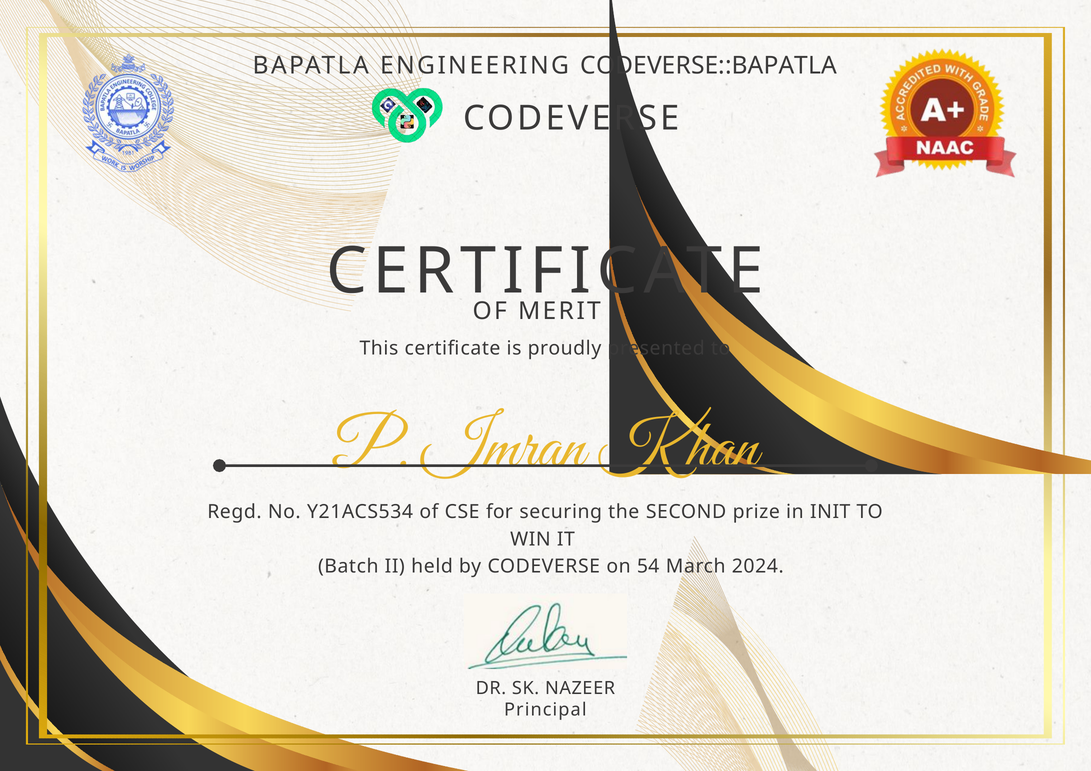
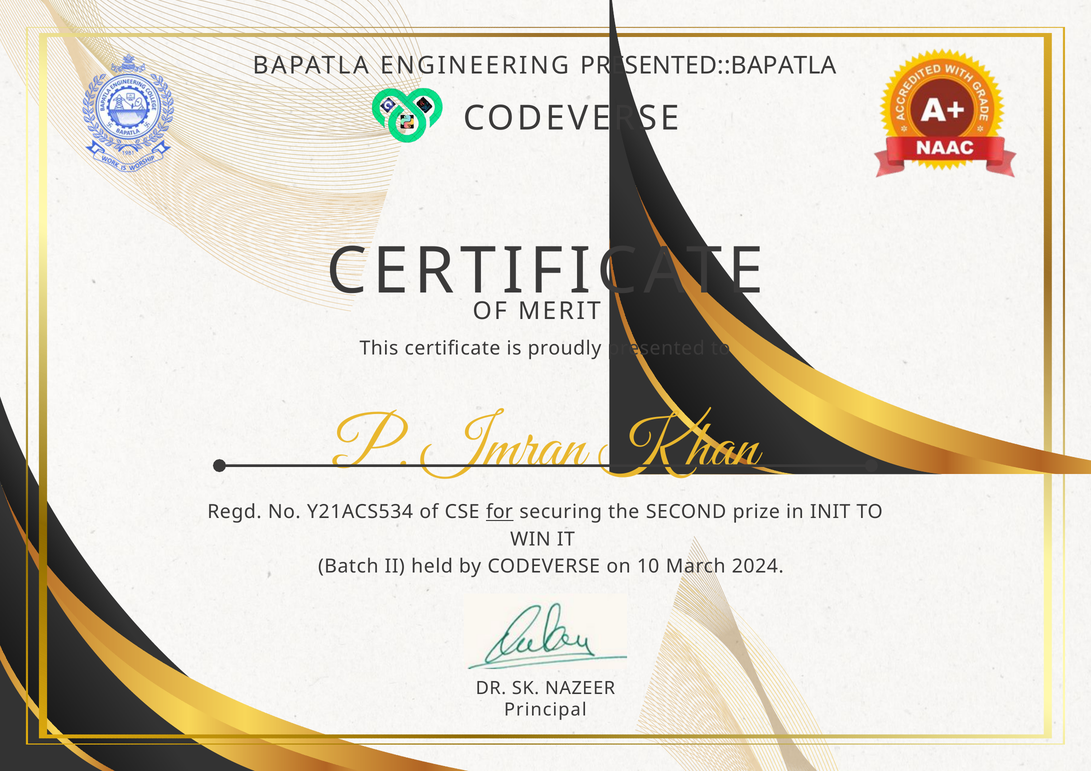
CODEVERSE::BAPATLA: CODEVERSE::BAPATLA -> PRESENTED::BAPATLA (709, 66)
for underline: none -> present (499, 512)
54: 54 -> 10 (648, 566)
